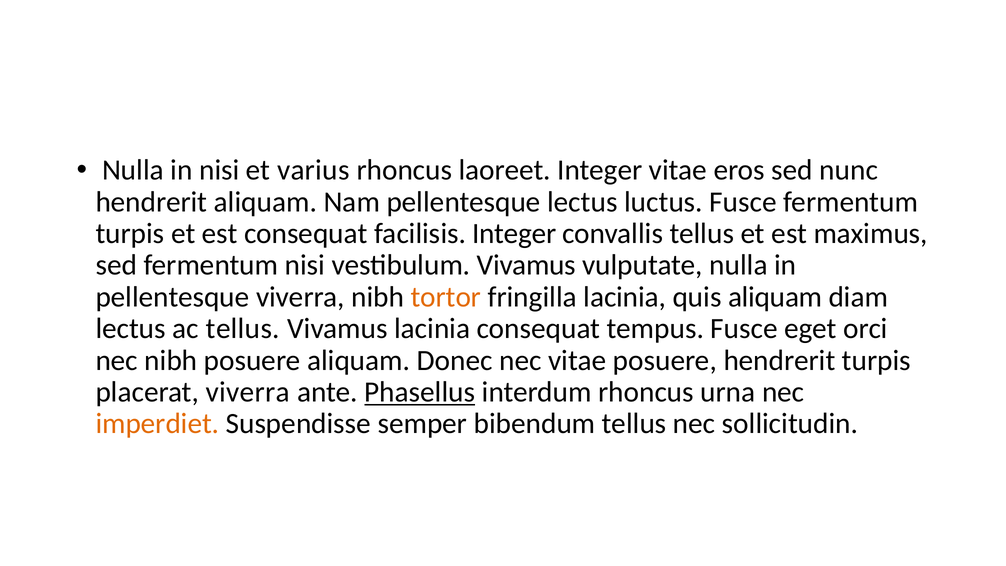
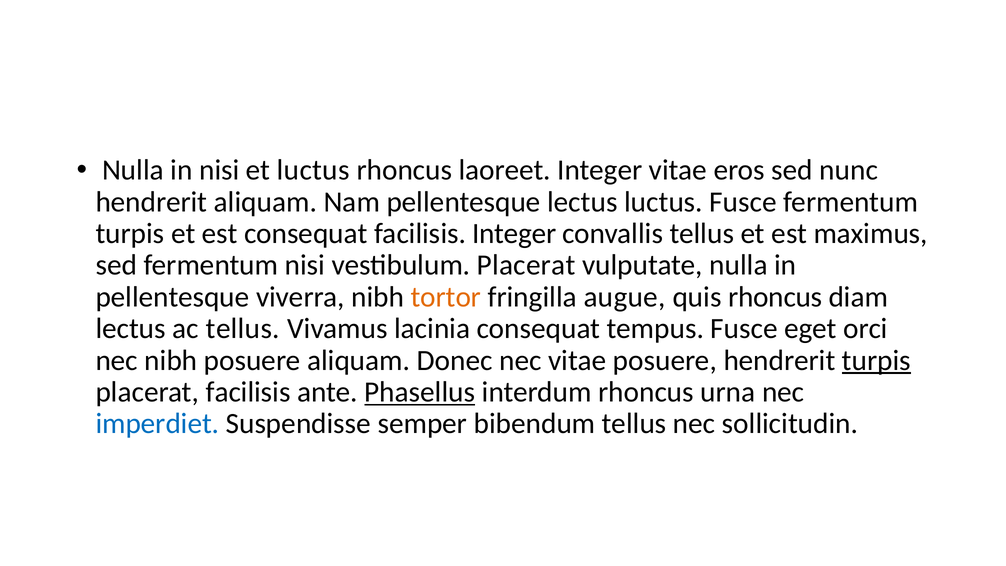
et varius: varius -> luctus (313, 170)
vestibulum Vivamus: Vivamus -> Placerat (526, 265)
fringilla lacinia: lacinia -> augue (625, 297)
quis aliquam: aliquam -> rhoncus (775, 297)
turpis underline: none -> present (876, 360)
placerat viverra: viverra -> facilisis (248, 392)
imperdiet colour: orange -> blue (157, 424)
